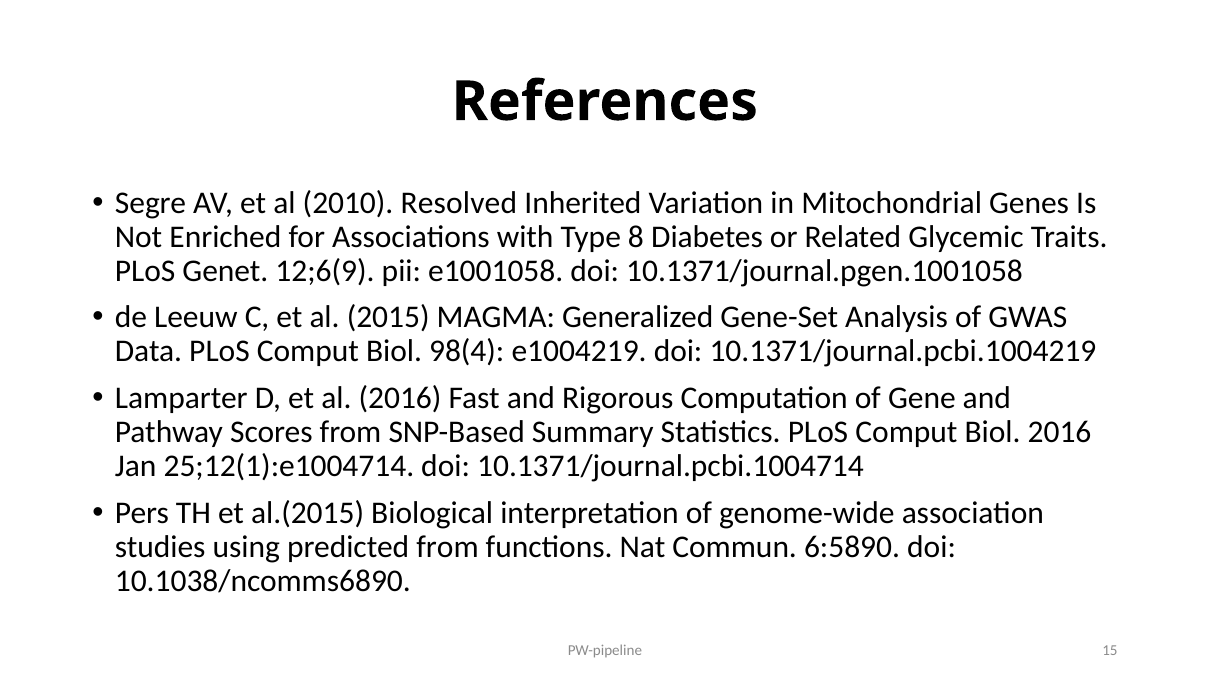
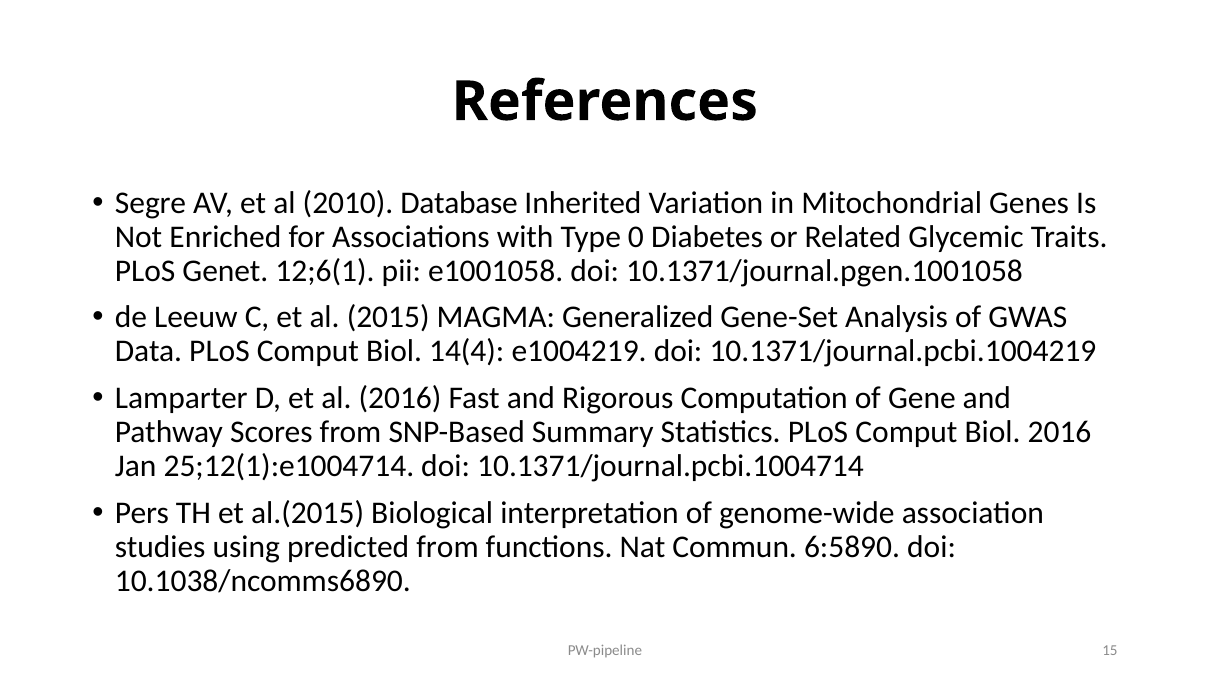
Resolved: Resolved -> Database (459, 203)
8: 8 -> 0 (636, 237)
12;6(9: 12;6(9 -> 12;6(1 (325, 271)
98(4: 98(4 -> 14(4 (467, 351)
